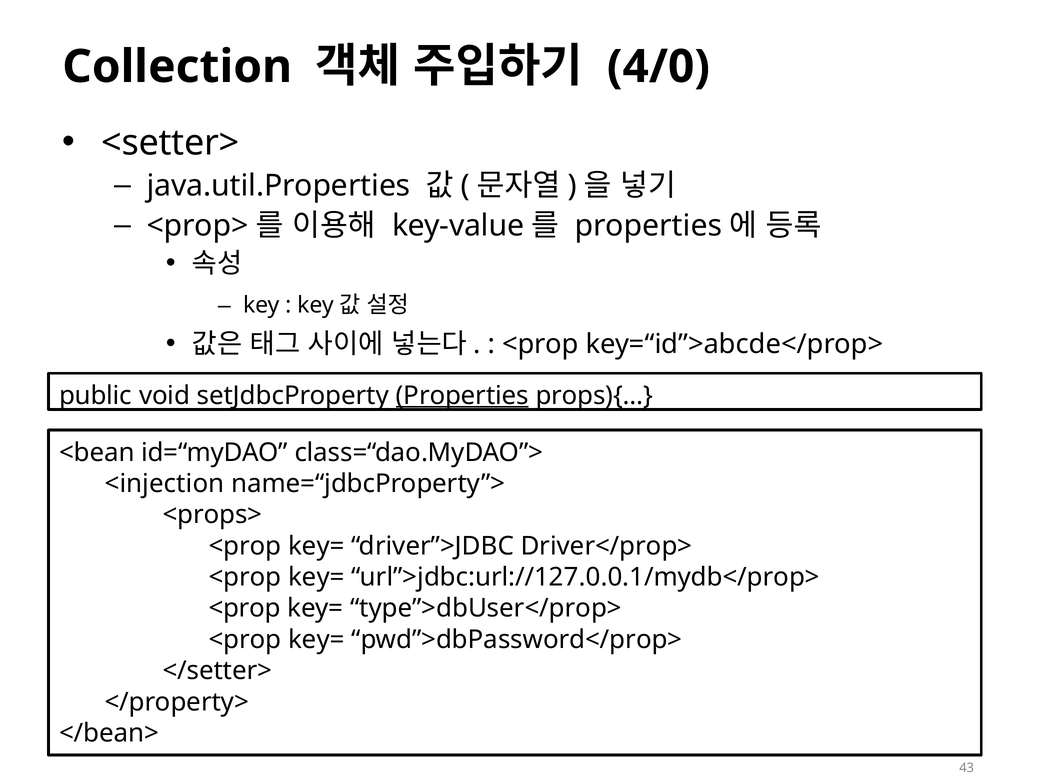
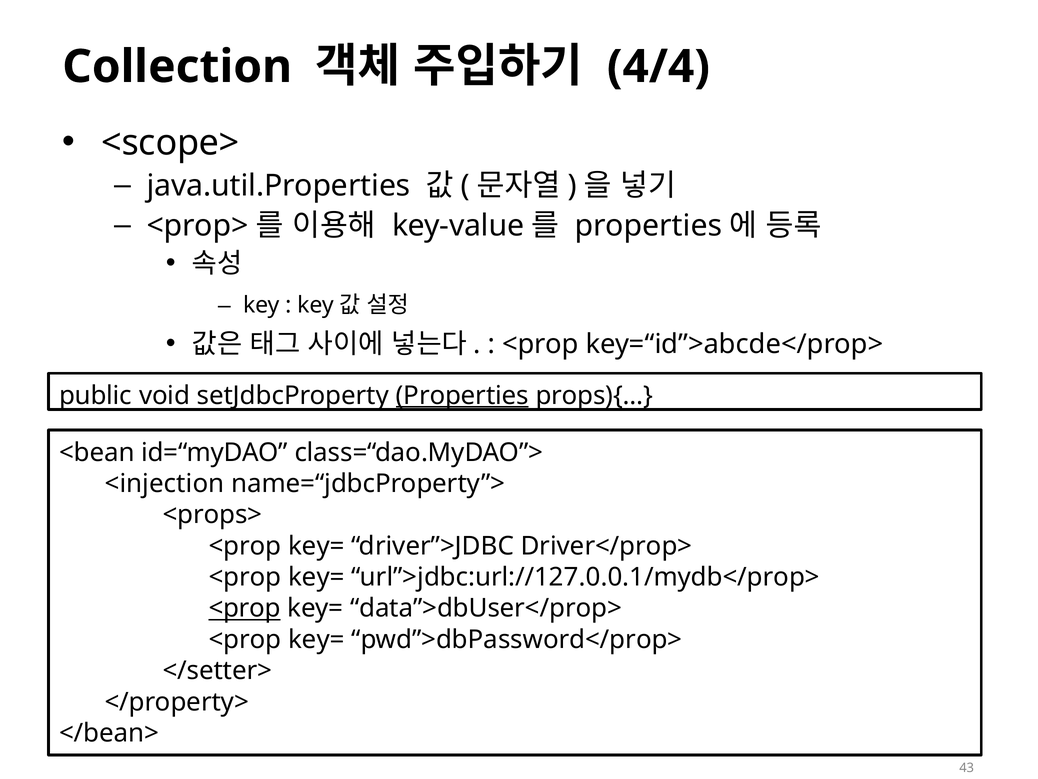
4/0: 4/0 -> 4/4 (658, 67)
<setter>: <setter> -> <scope> (170, 143)
<prop underline: none -> present (245, 608)
type”>dbUser</prop>: type”>dbUser</prop> -> data”>dbUser</prop> (486, 608)
